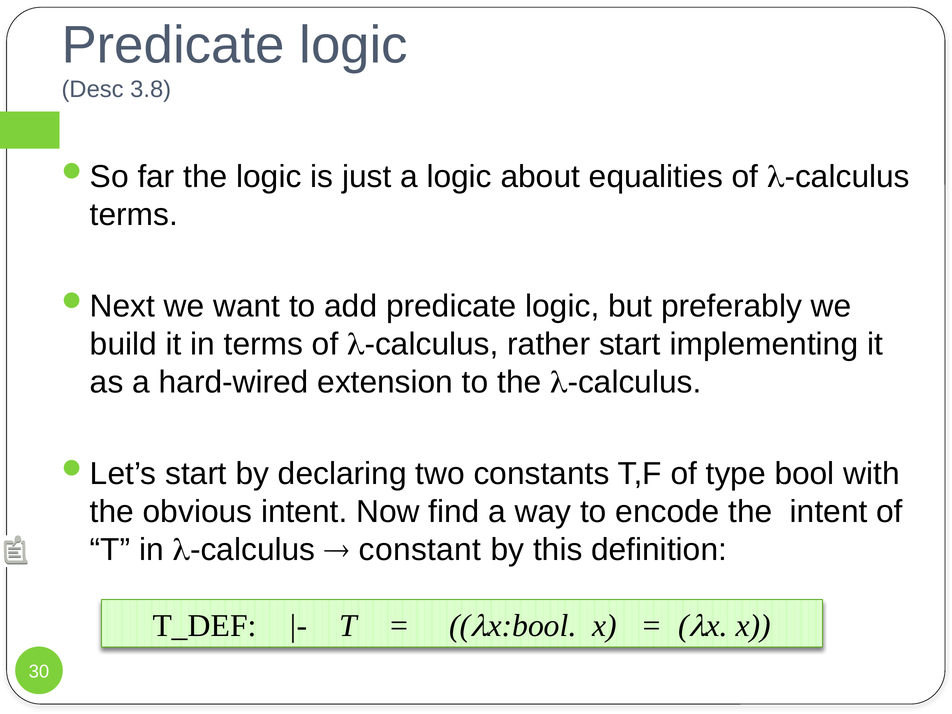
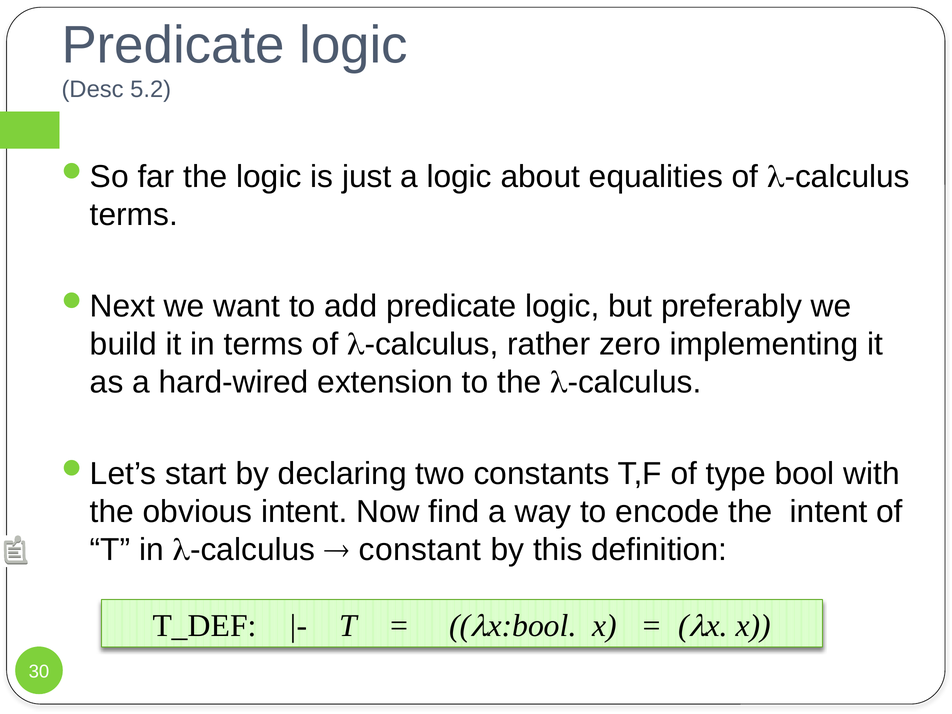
3.8: 3.8 -> 5.2 (151, 89)
rather start: start -> zero (630, 344)
